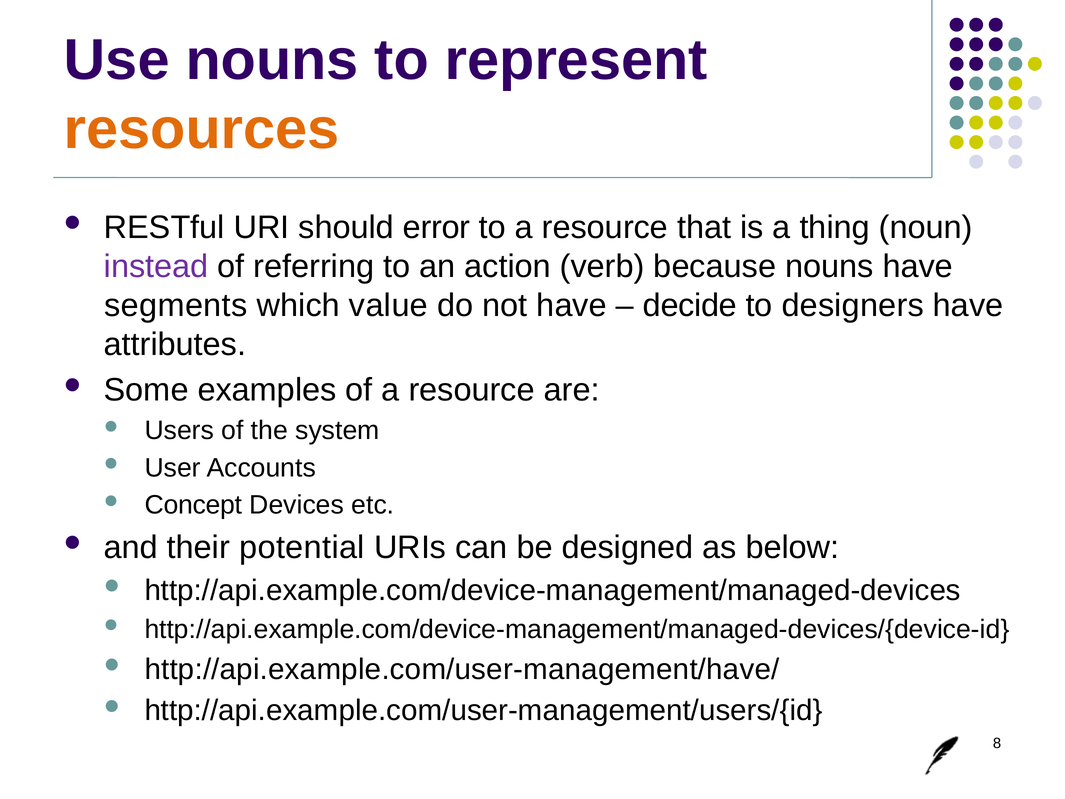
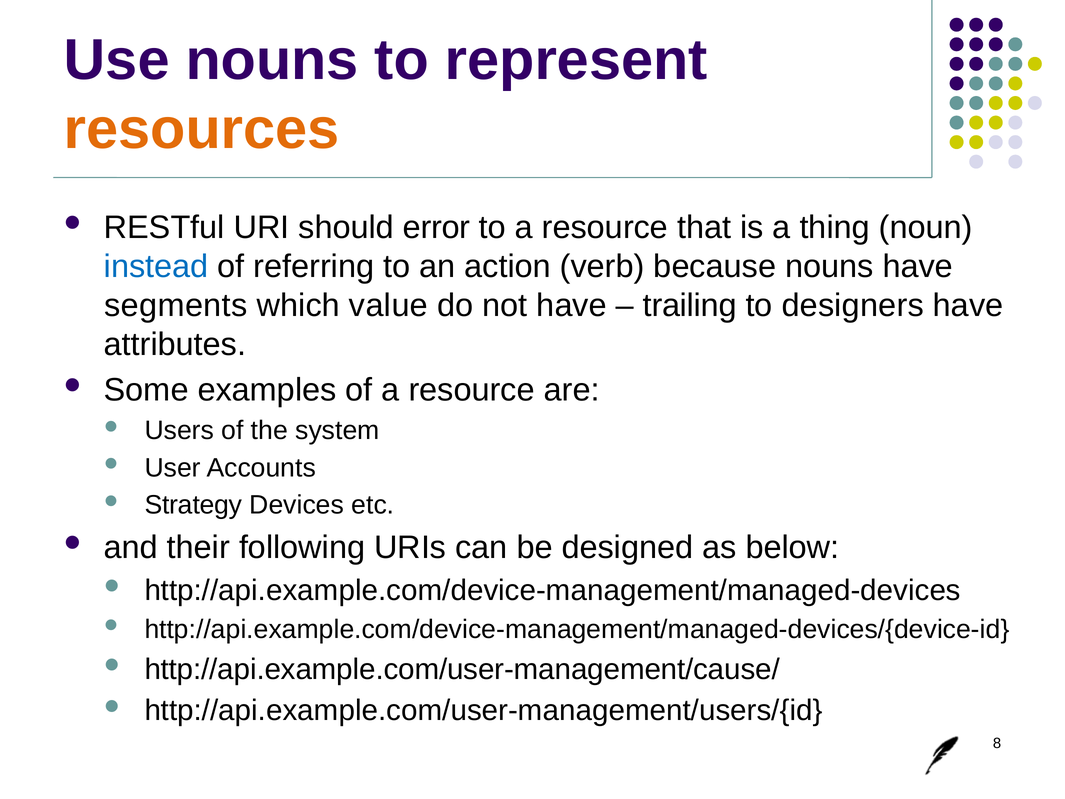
instead colour: purple -> blue (156, 266)
decide: decide -> trailing (690, 305)
Concept: Concept -> Strategy (193, 505)
potential: potential -> following (302, 547)
http://api.example.com/user-management/have/: http://api.example.com/user-management/have/ -> http://api.example.com/user-management/cause/ (462, 669)
